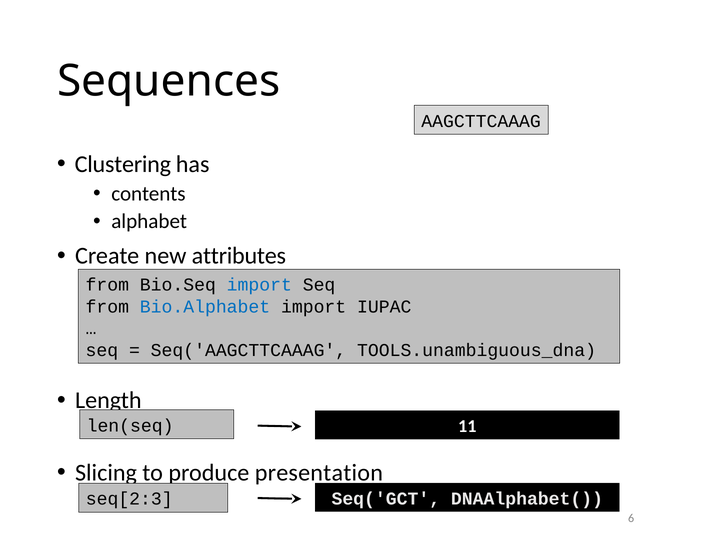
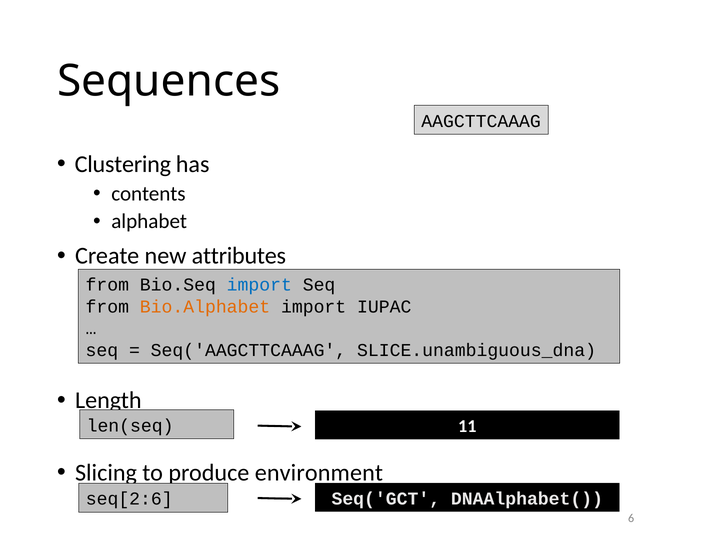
Bio.Alphabet colour: blue -> orange (205, 307)
TOOLS.unambiguous_dna: TOOLS.unambiguous_dna -> SLICE.unambiguous_dna (477, 350)
presentation: presentation -> environment (319, 473)
seq[2:3: seq[2:3 -> seq[2:6 (129, 499)
